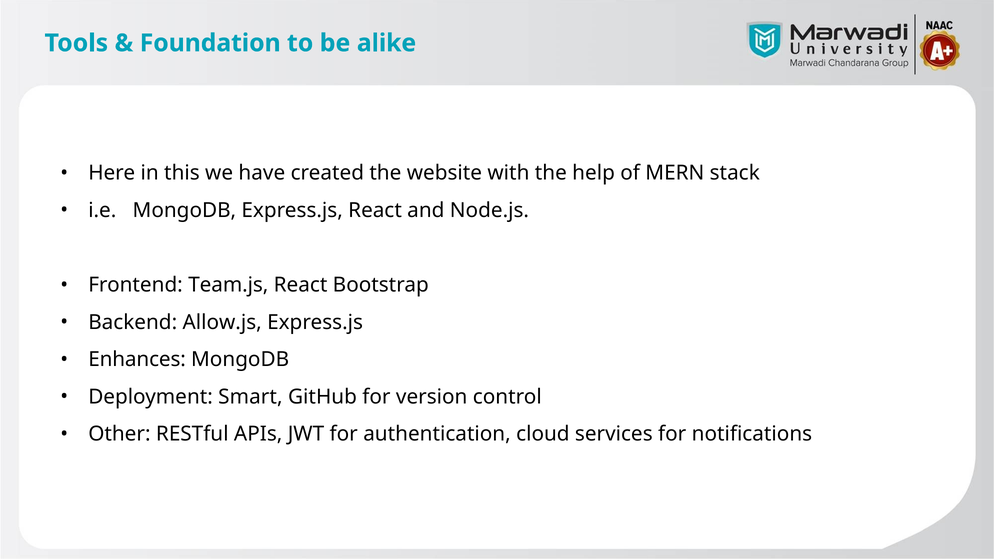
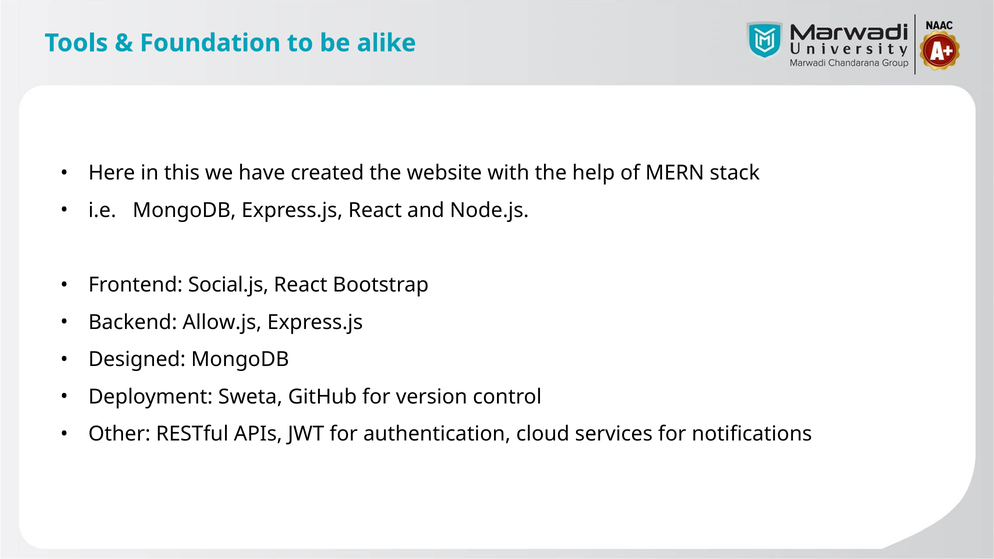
Team.js: Team.js -> Social.js (228, 285)
Enhances: Enhances -> Designed (137, 360)
Smart: Smart -> Sweta (250, 397)
